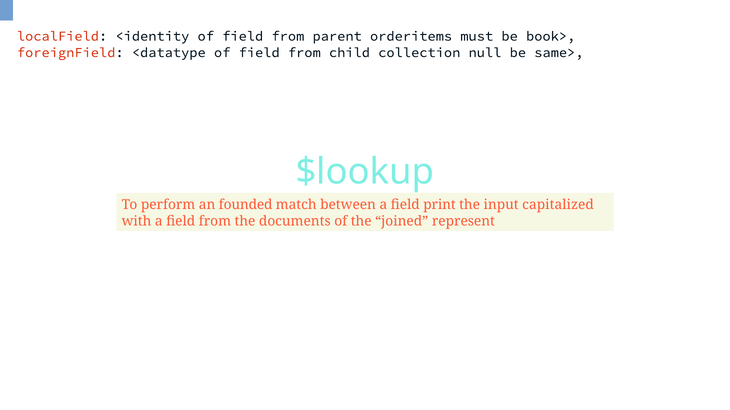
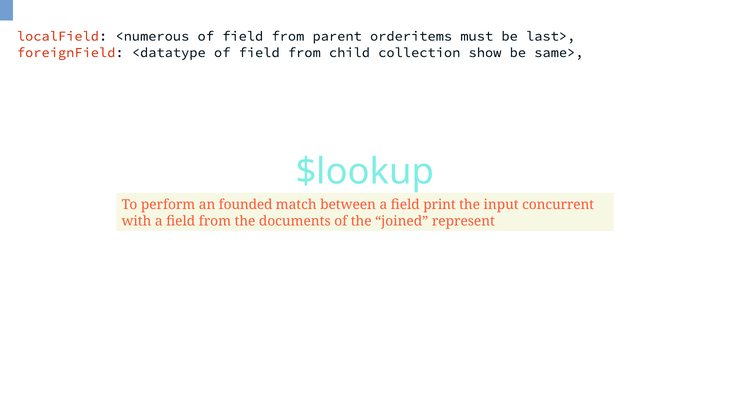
<identity: <identity -> <numerous (152, 36)
book>: book> -> last> (551, 36)
null: null -> show (485, 53)
capitalized: capitalized -> concurrent (558, 205)
